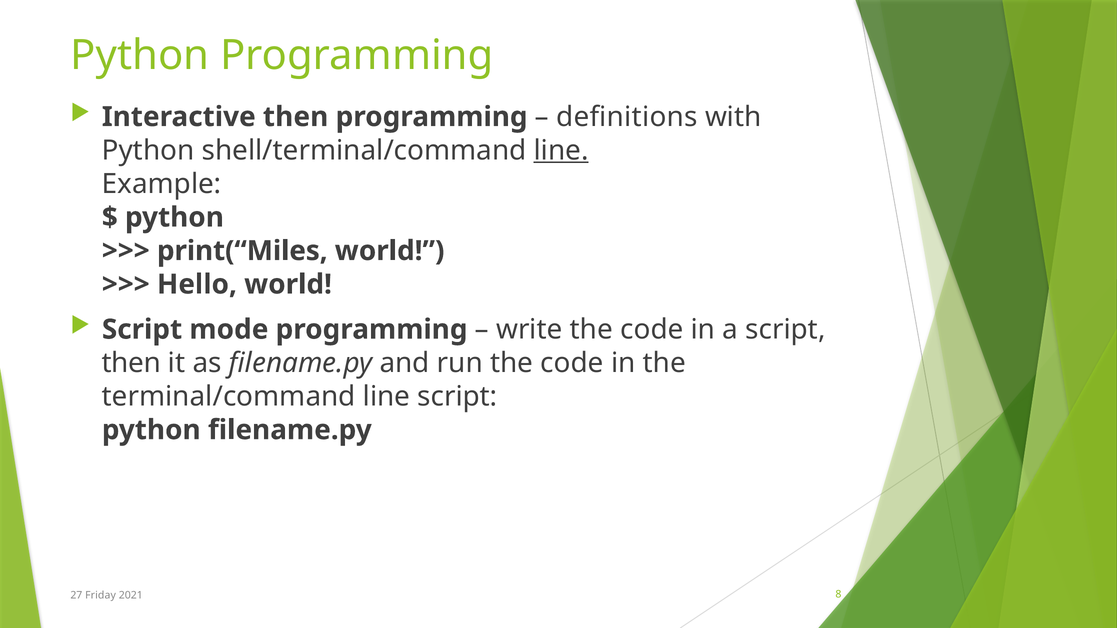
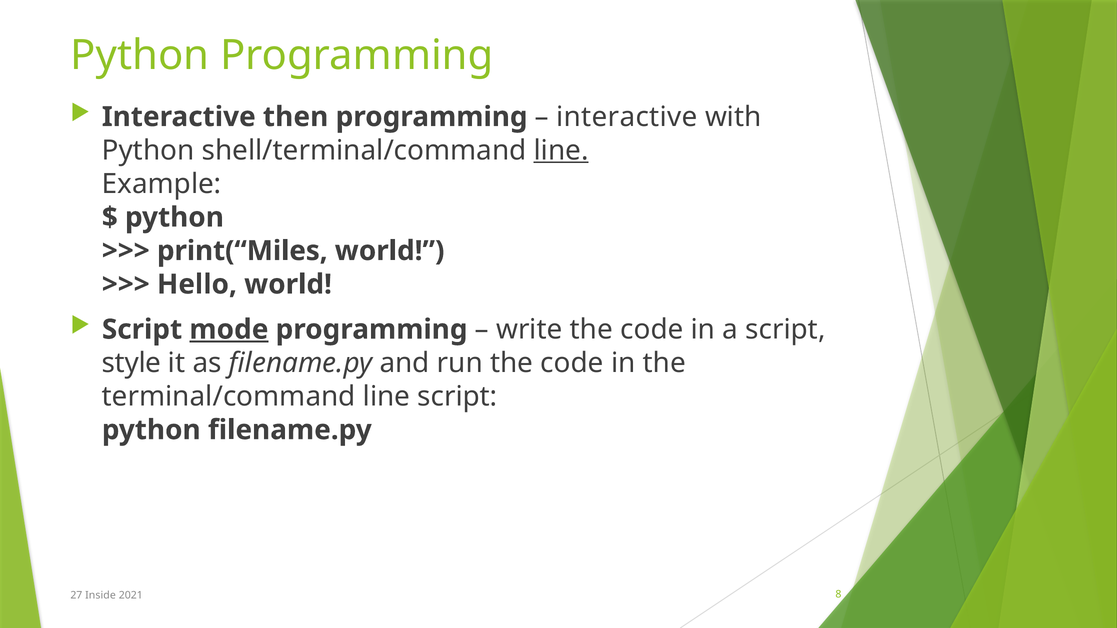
definitions: definitions -> interactive (627, 117)
mode underline: none -> present (229, 330)
then: then -> style (131, 363)
Friday: Friday -> Inside (101, 595)
